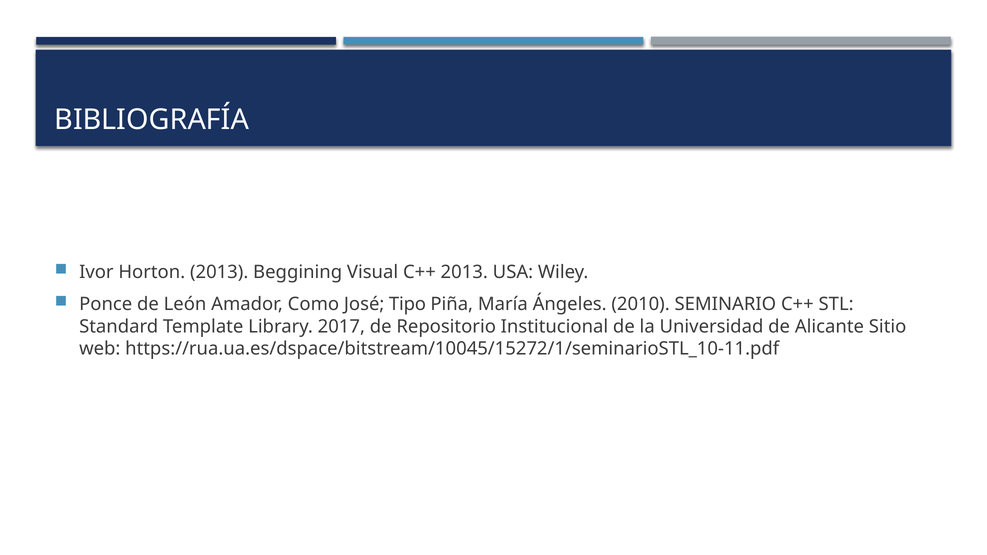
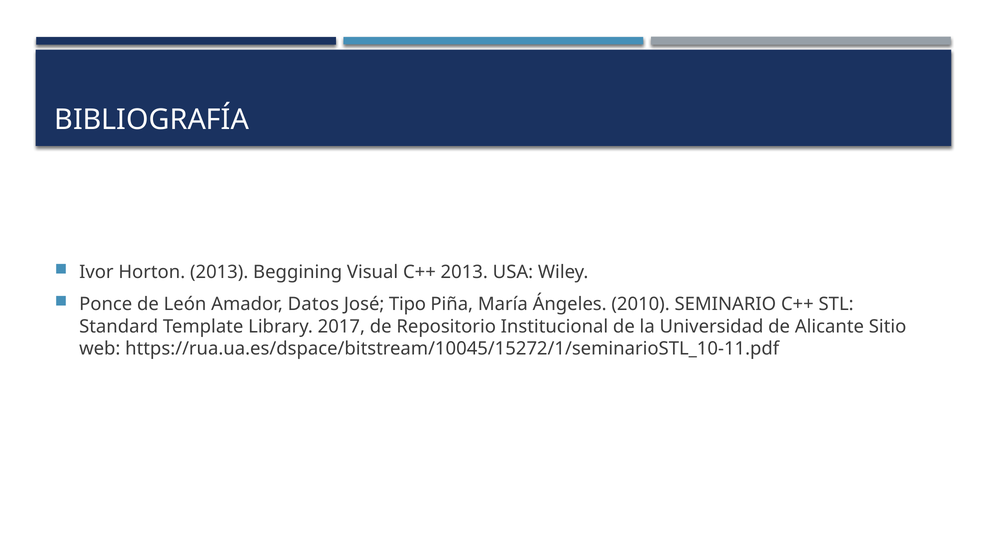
Como: Como -> Datos (313, 304)
